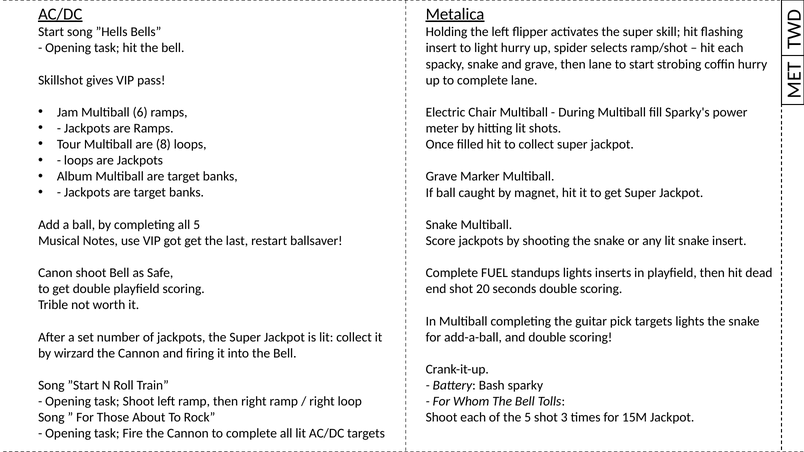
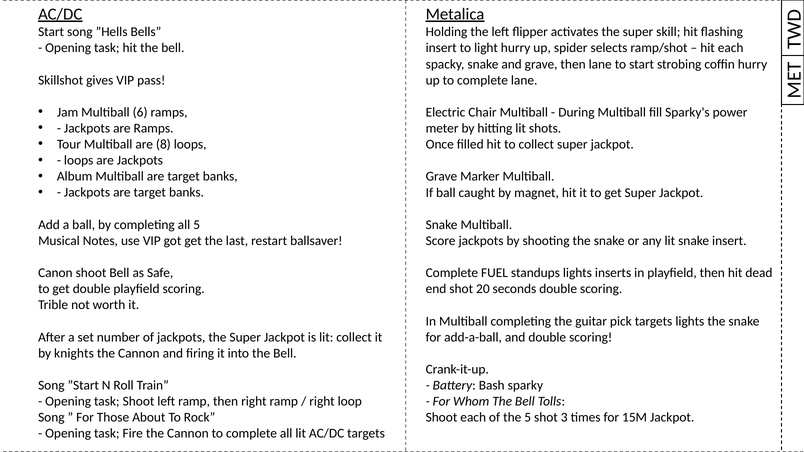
wirzard: wirzard -> knights (74, 353)
